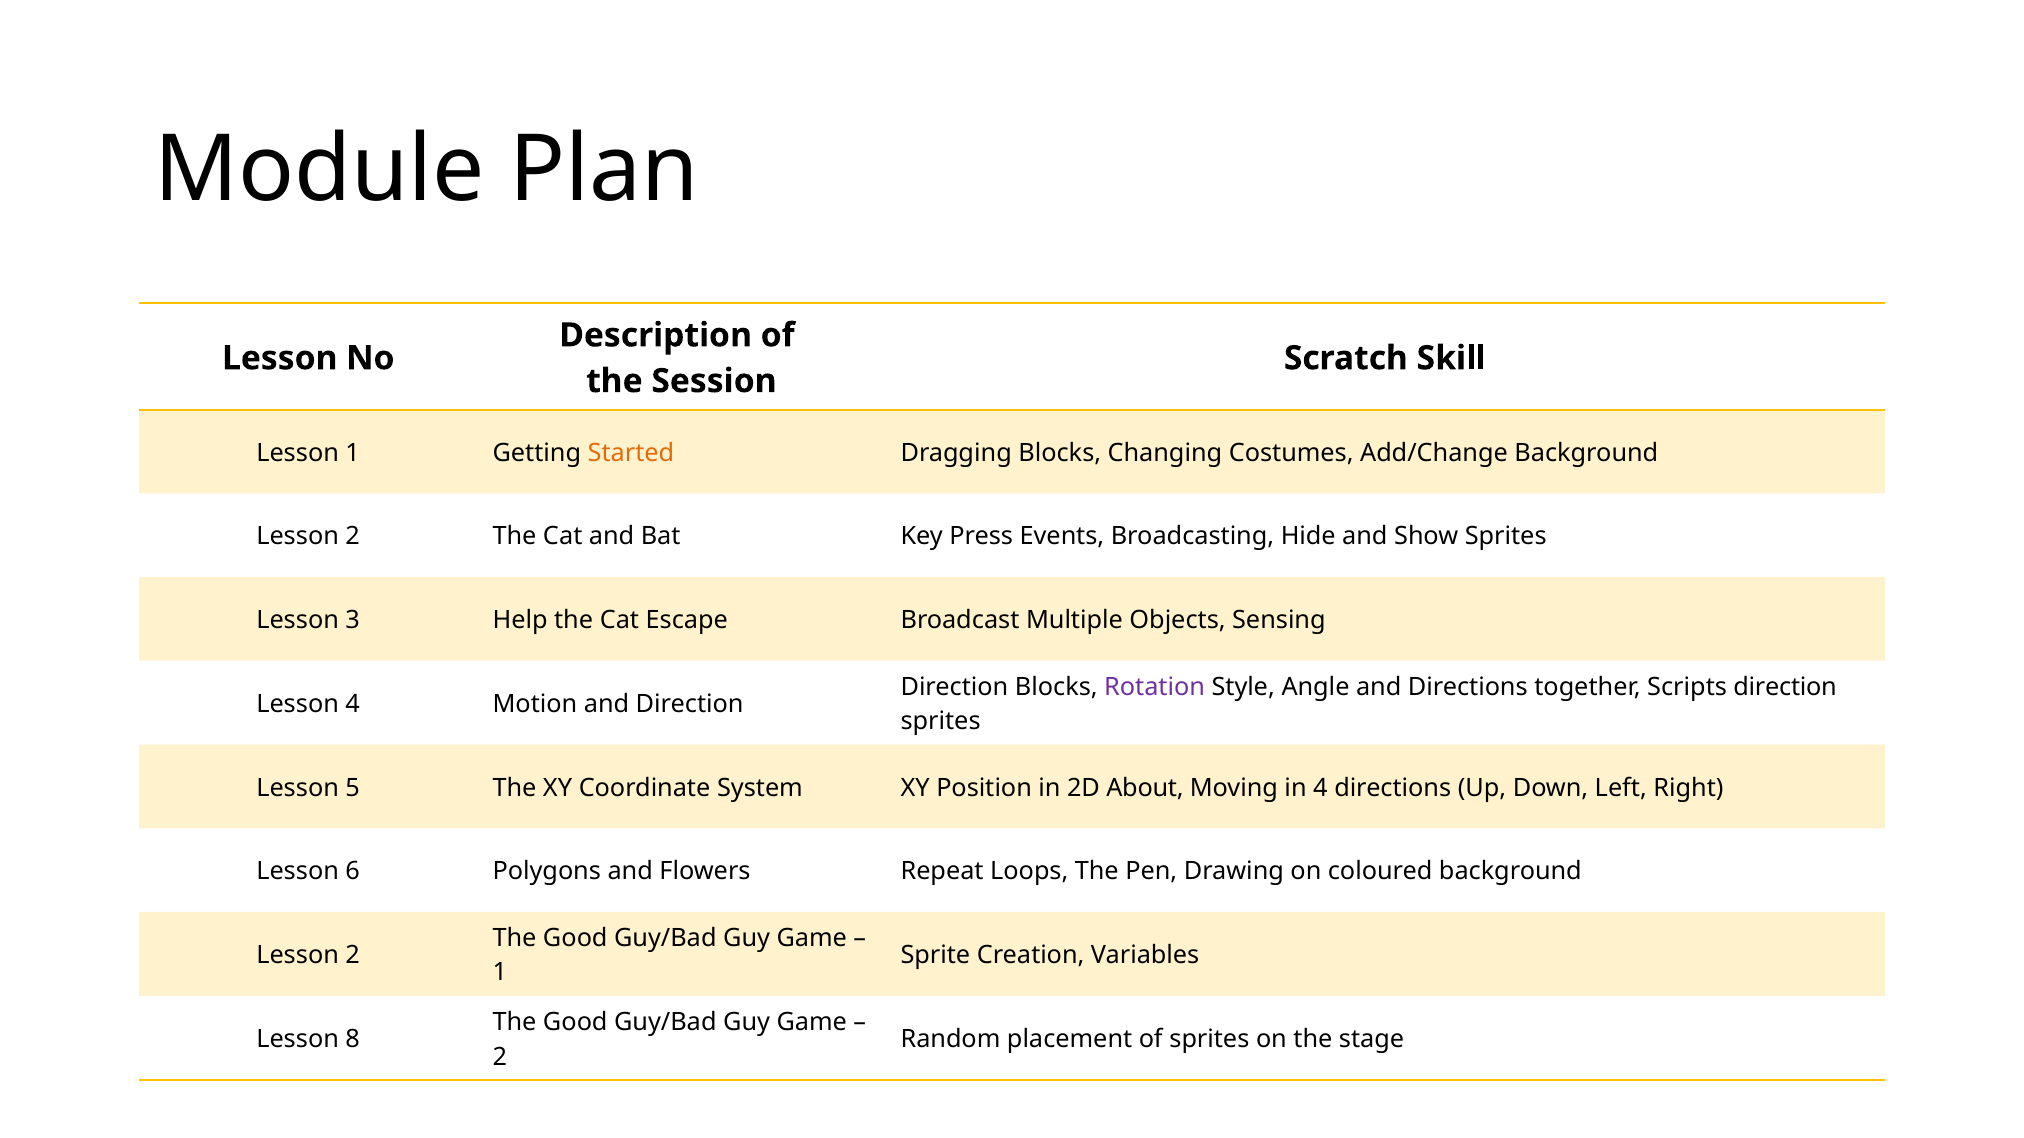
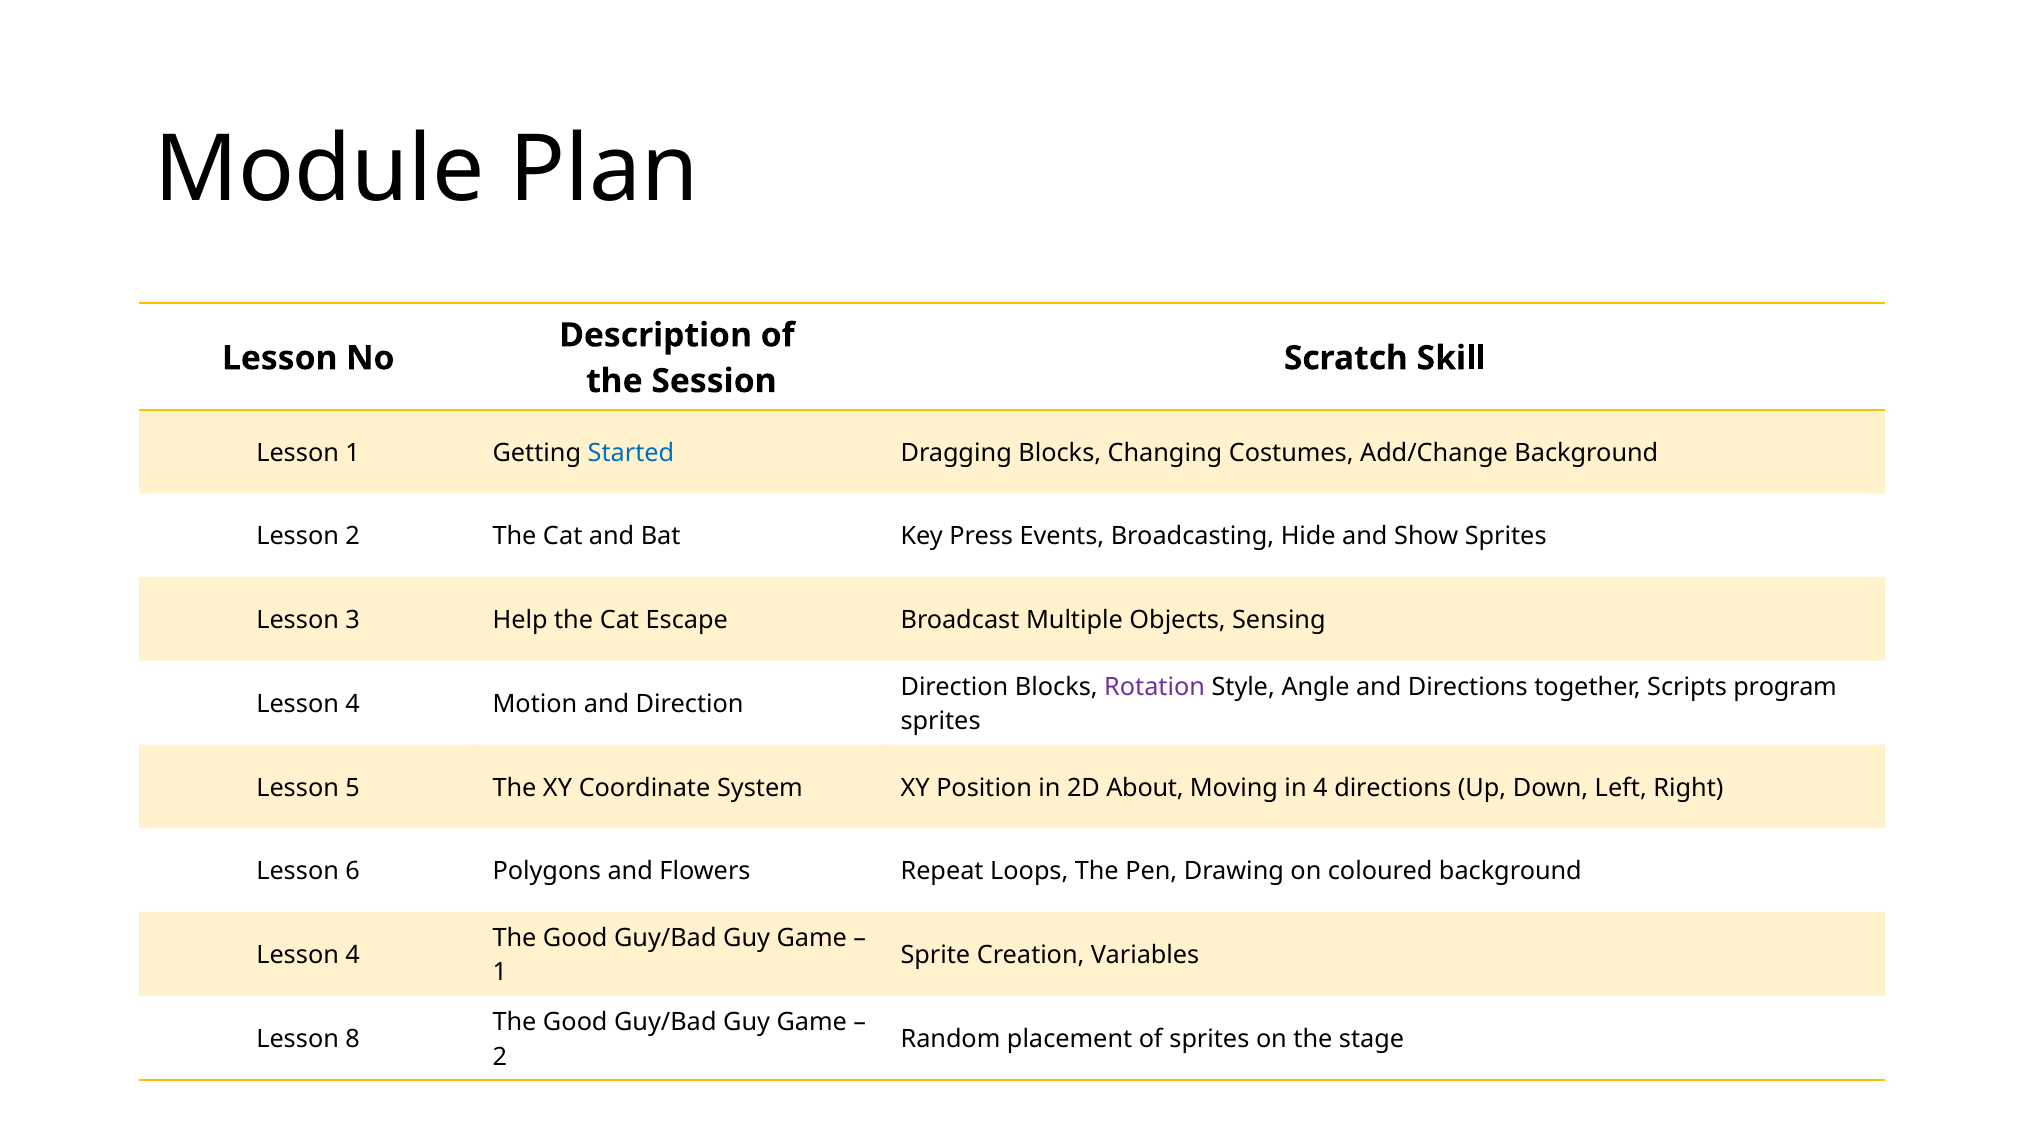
Started colour: orange -> blue (631, 453)
Scripts direction: direction -> program (1785, 687)
2: 2 -> 4 (353, 956)
